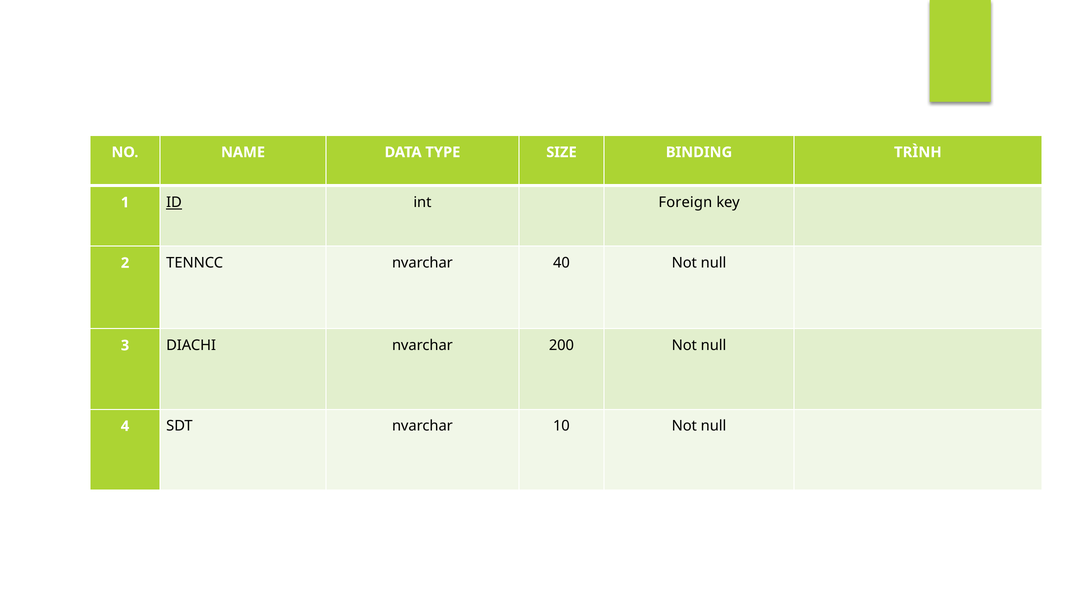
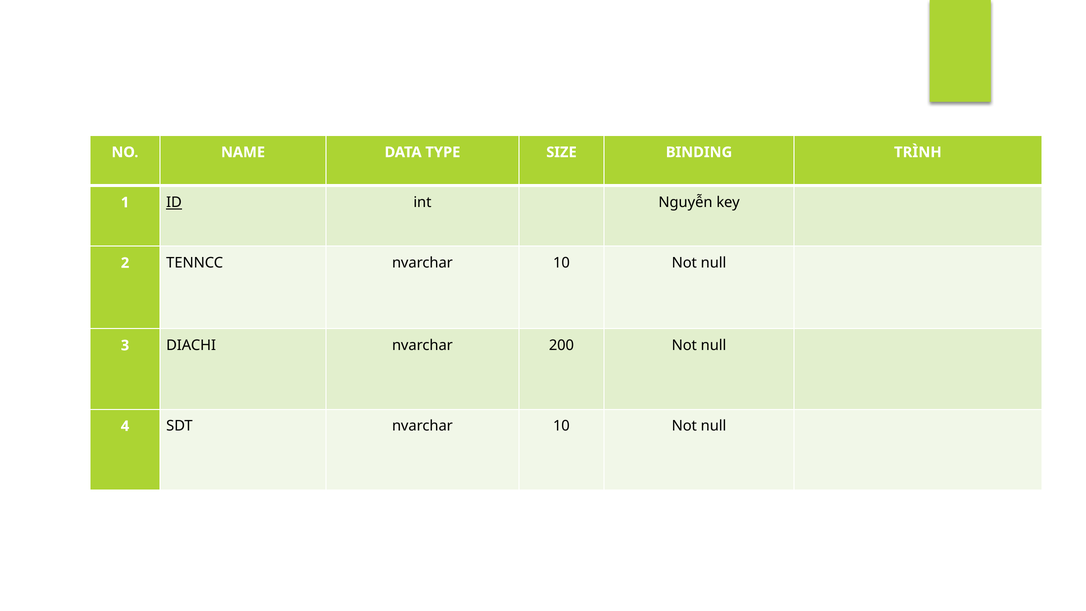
Foreign: Foreign -> Nguyễn (685, 202)
TENNCC nvarchar 40: 40 -> 10 (561, 263)
